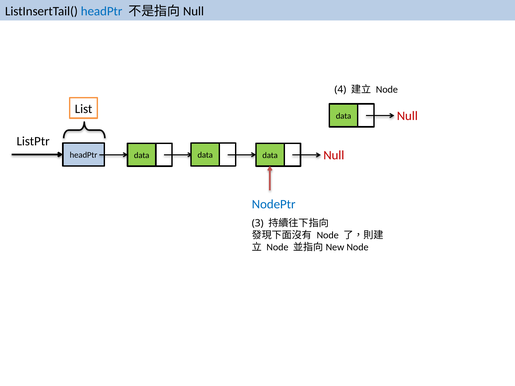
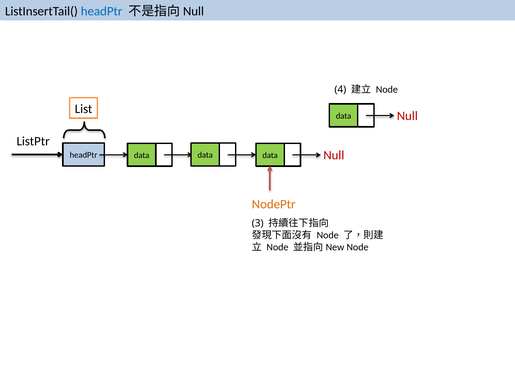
NodePtr colour: blue -> orange (274, 205)
